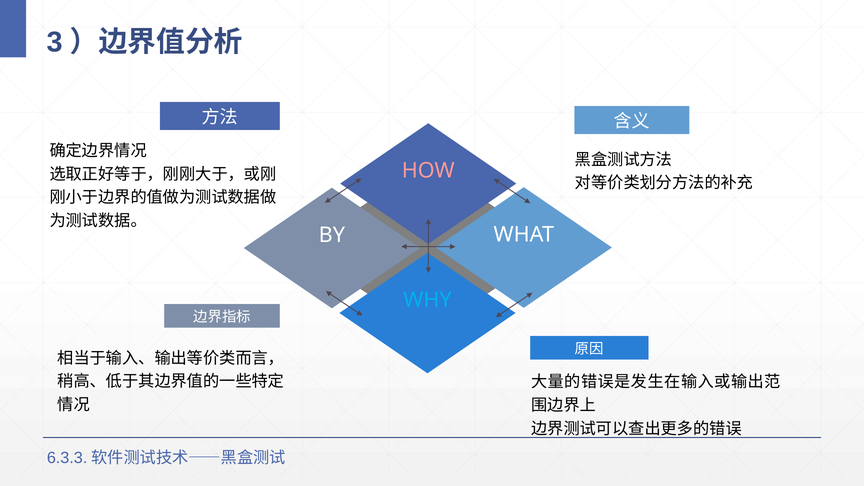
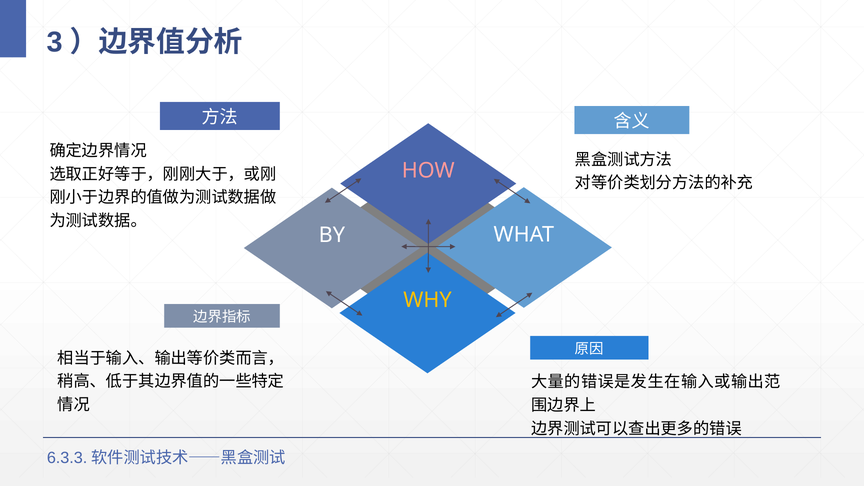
WHY colour: light blue -> yellow (428, 300)
